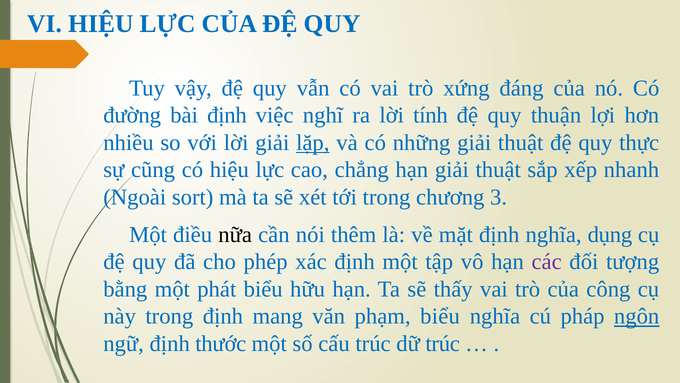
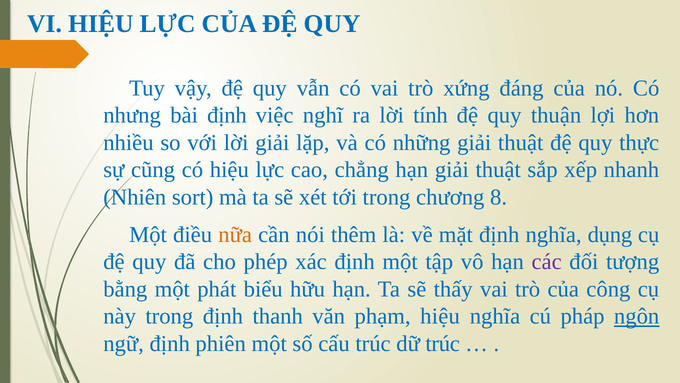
đường: đường -> nhưng (132, 115)
lặp underline: present -> none (313, 143)
Ngoài: Ngoài -> Nhiên (135, 197)
3: 3 -> 8 (499, 197)
nữa colour: black -> orange (235, 234)
mang: mang -> thanh (278, 316)
phạm biểu: biểu -> hiệu (440, 316)
thước: thước -> phiên (221, 343)
